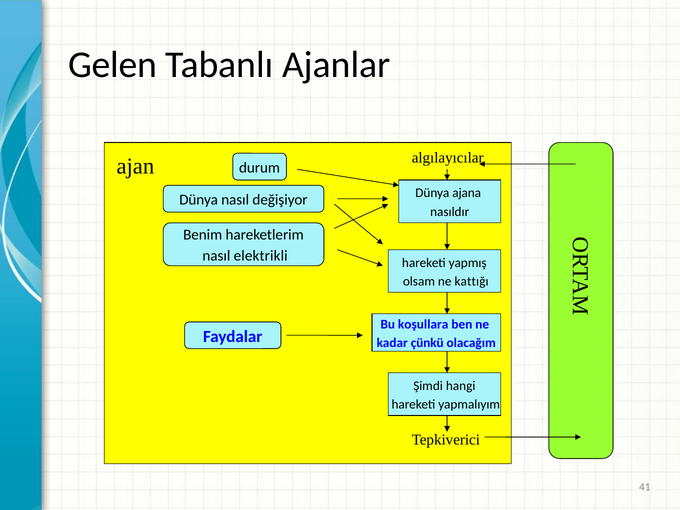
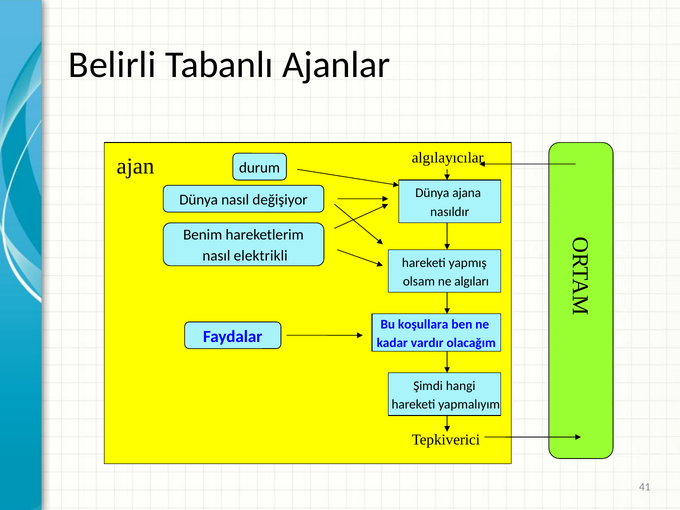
Gelen: Gelen -> Belirli (112, 65)
kattığı: kattığı -> algıları (472, 281)
çünkü: çünkü -> vardır (427, 343)
